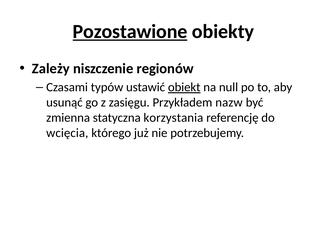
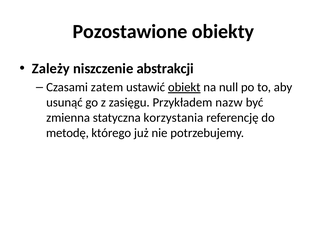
Pozostawione underline: present -> none (130, 32)
regionów: regionów -> abstrakcji (165, 69)
typów: typów -> zatem (107, 87)
wcięcia: wcięcia -> metodę (67, 133)
